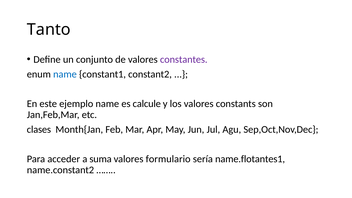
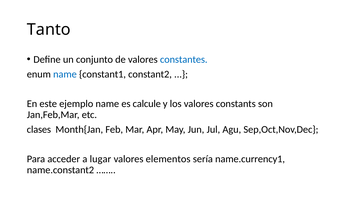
constantes colour: purple -> blue (184, 59)
suma: suma -> lugar (100, 159)
formulario: formulario -> elementos (168, 159)
name.flotantes1: name.flotantes1 -> name.currency1 (250, 159)
